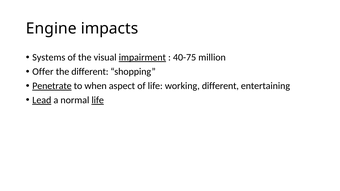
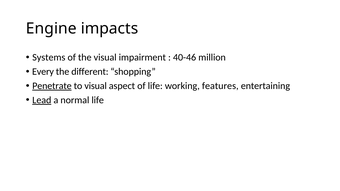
impairment underline: present -> none (142, 57)
40-75: 40-75 -> 40-46 (185, 57)
Offer: Offer -> Every (43, 72)
to when: when -> visual (96, 86)
working different: different -> features (220, 86)
life underline: present -> none (98, 100)
